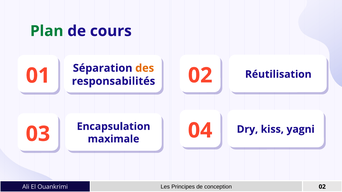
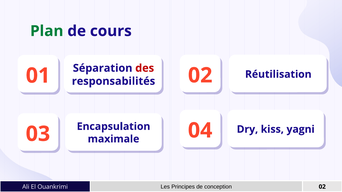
des colour: orange -> red (145, 68)
